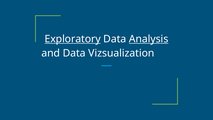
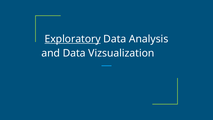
Analysis underline: present -> none (149, 39)
